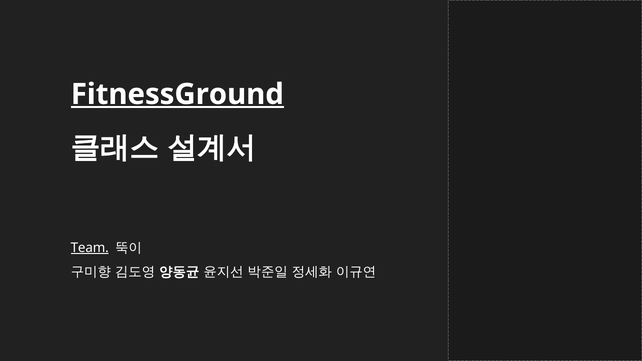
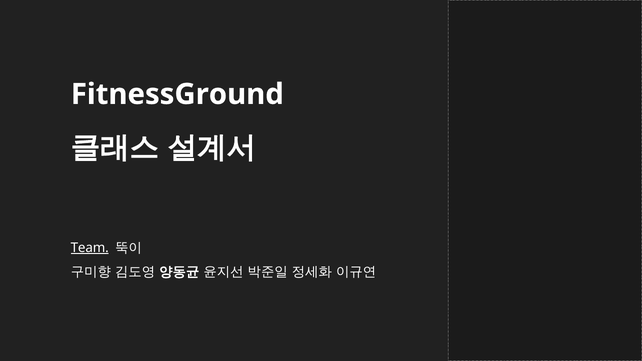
FitnessGround underline: present -> none (177, 94)
